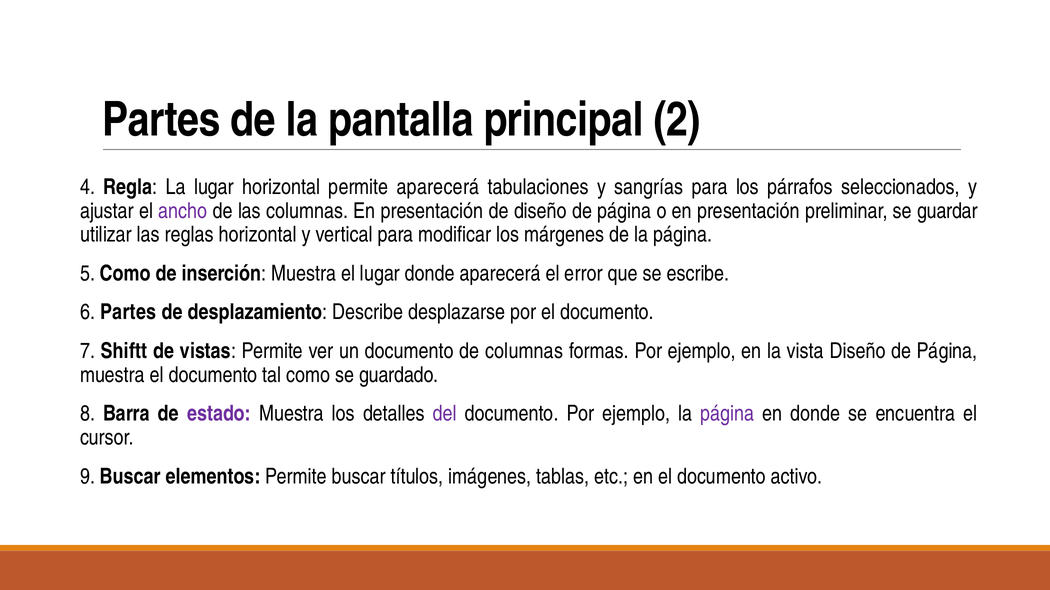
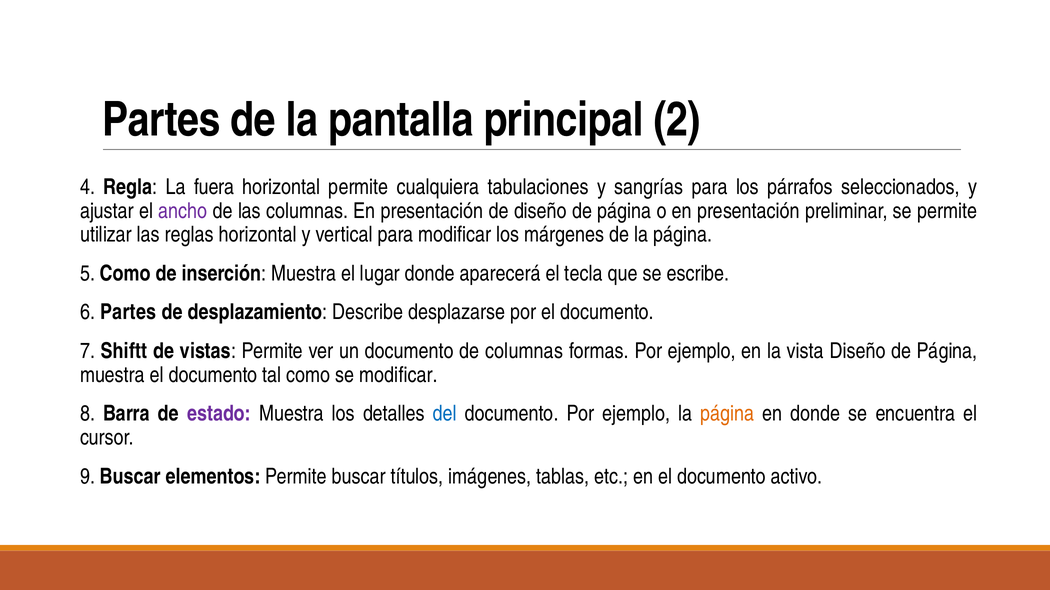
La lugar: lugar -> fuera (214, 187)
permite aparecerá: aparecerá -> cualquiera (438, 187)
se guardar: guardar -> permite (947, 211)
error: error -> tecla (584, 274)
se guardado: guardado -> modificar (399, 375)
del colour: purple -> blue (445, 414)
página colour: purple -> orange (727, 414)
